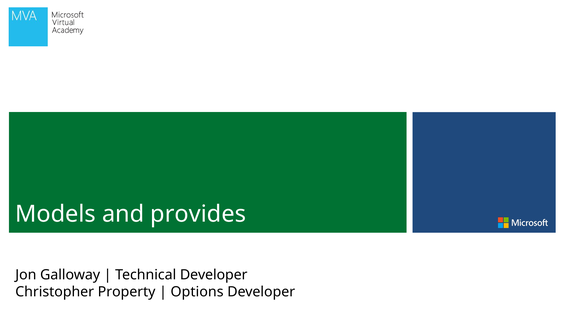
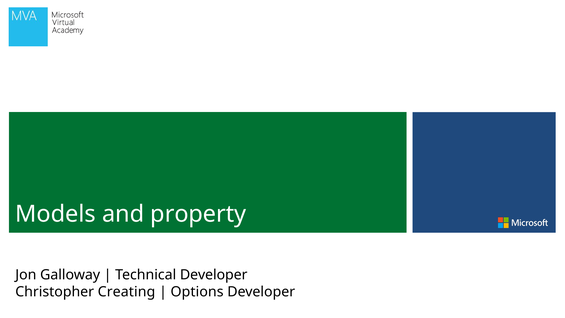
provides: provides -> property (198, 214)
Property: Property -> Creating (127, 292)
